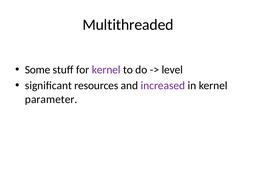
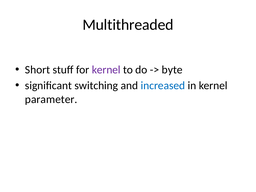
Some: Some -> Short (38, 70)
level: level -> byte (172, 70)
resources: resources -> switching (96, 86)
increased colour: purple -> blue (163, 86)
